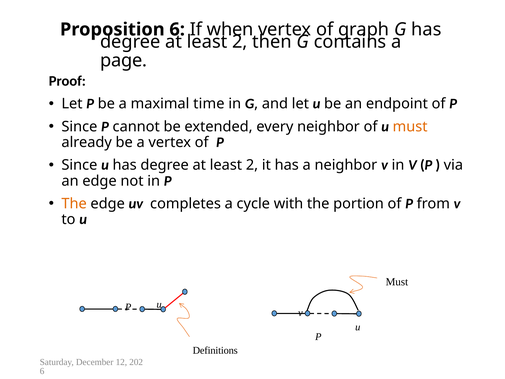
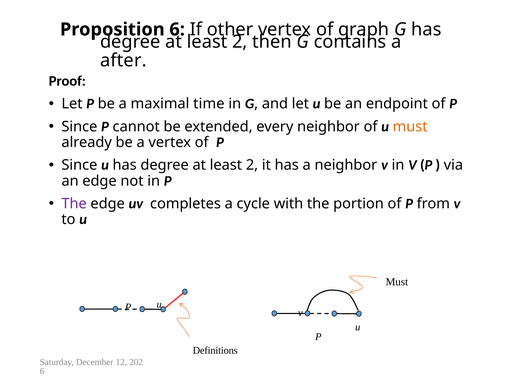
when: when -> other (230, 29)
page: page -> after (123, 60)
The colour: orange -> purple (74, 204)
